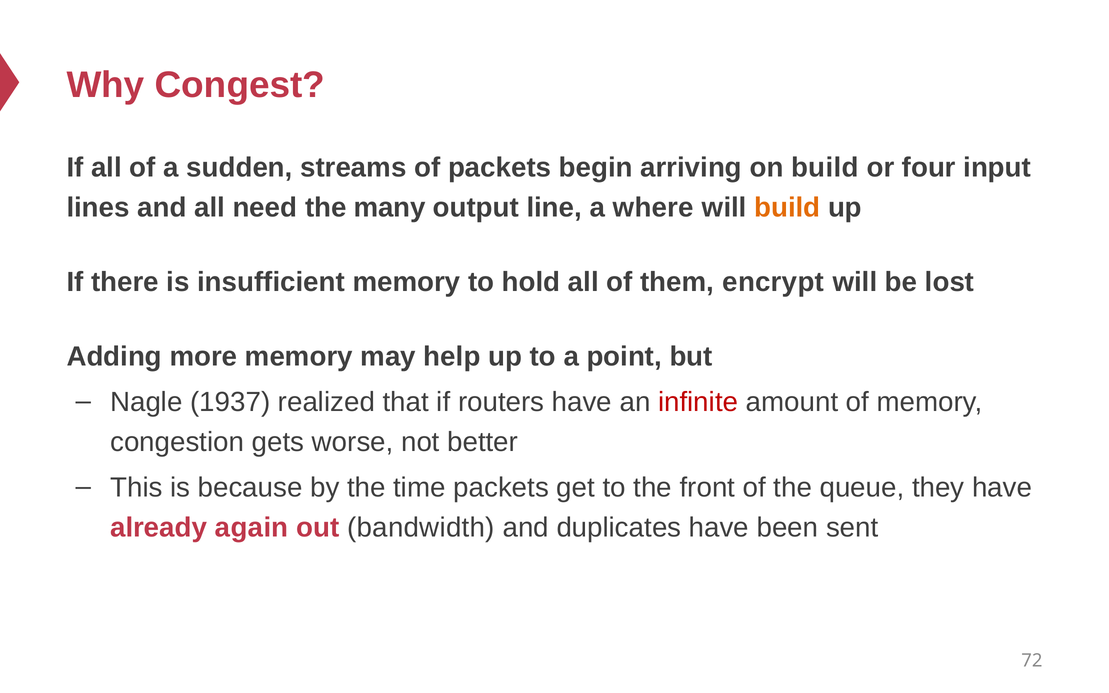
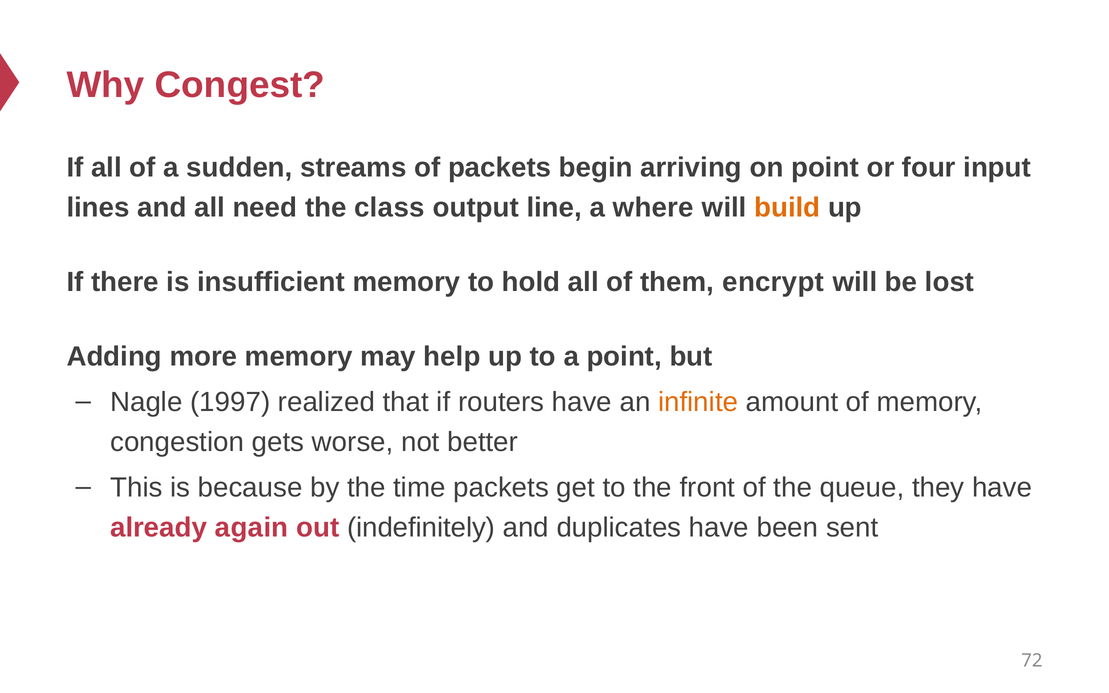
on build: build -> point (825, 168)
many: many -> class (389, 208)
1937: 1937 -> 1997 (230, 402)
infinite colour: red -> orange (698, 402)
bandwidth: bandwidth -> indefinitely (421, 527)
